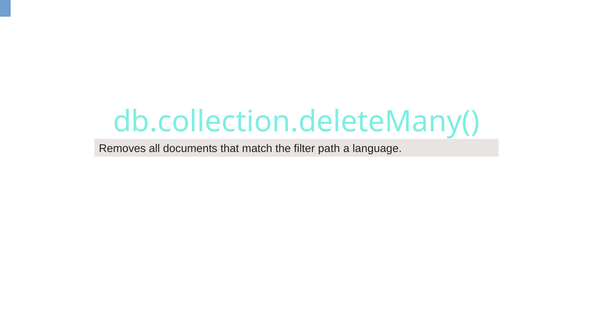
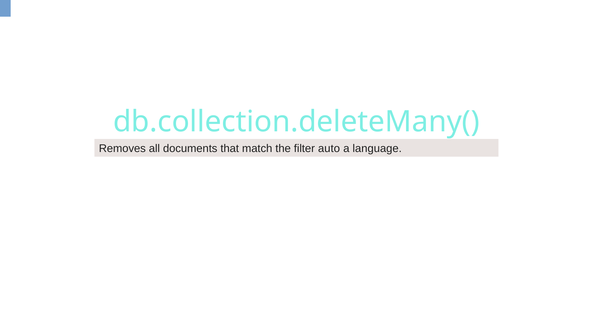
path: path -> auto (329, 149)
